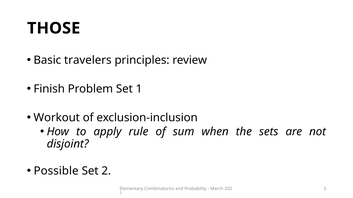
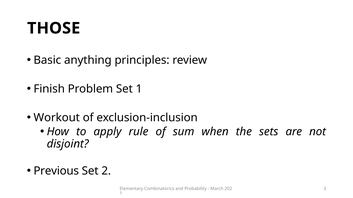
travelers: travelers -> anything (88, 60)
Possible: Possible -> Previous (56, 171)
